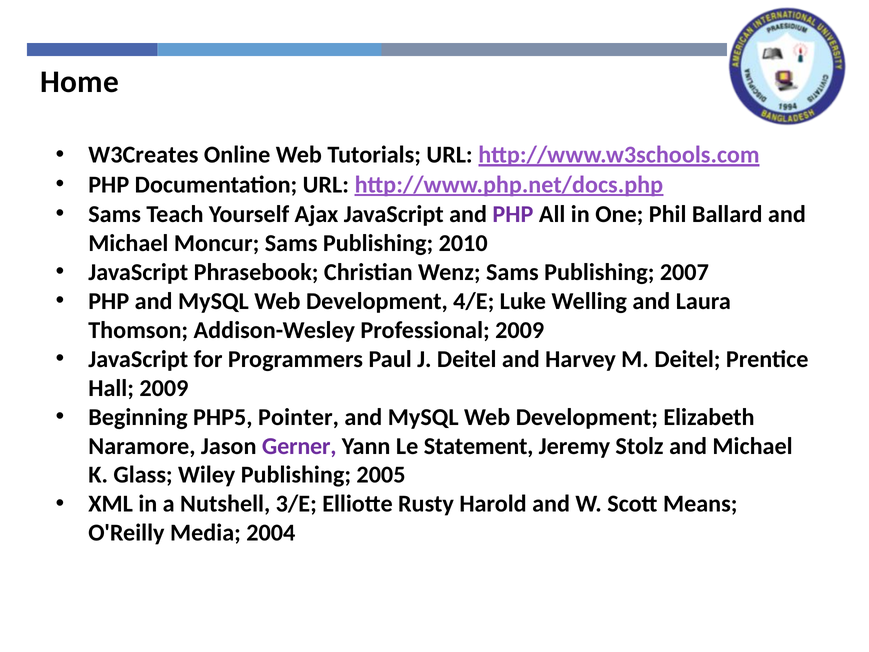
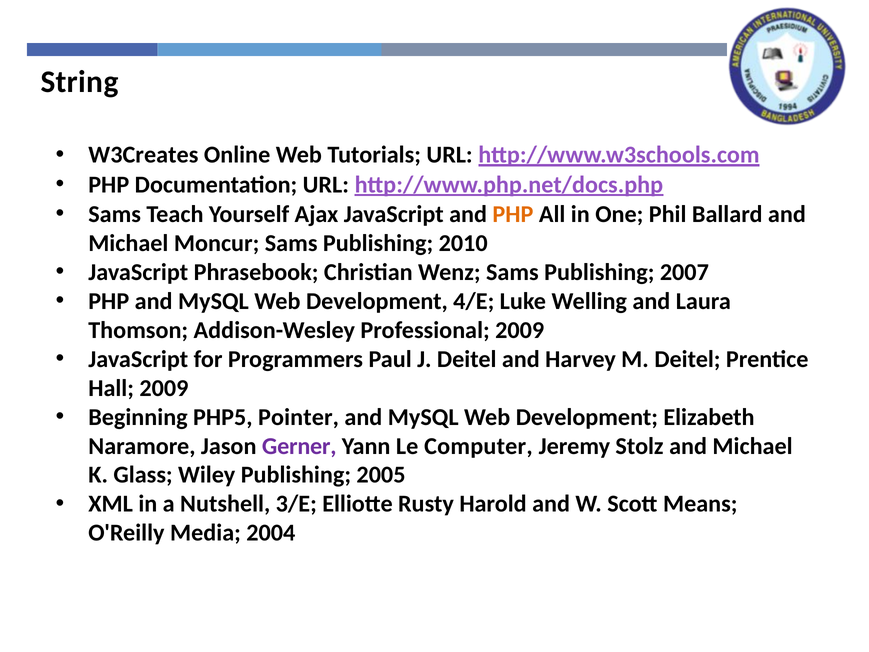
Home: Home -> String (80, 82)
PHP colour: purple -> orange (513, 214)
Statement: Statement -> Computer (478, 446)
